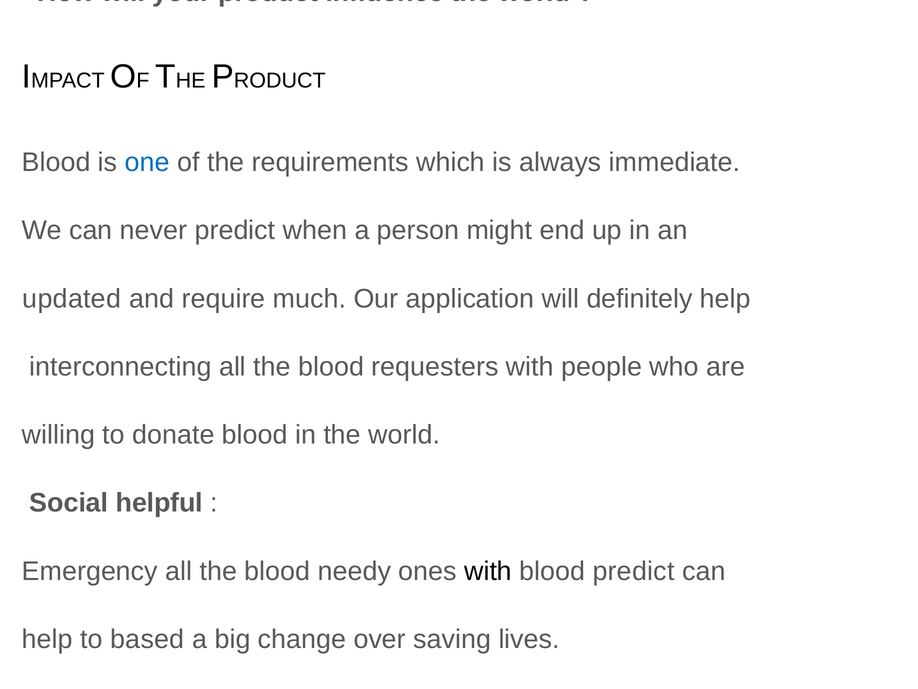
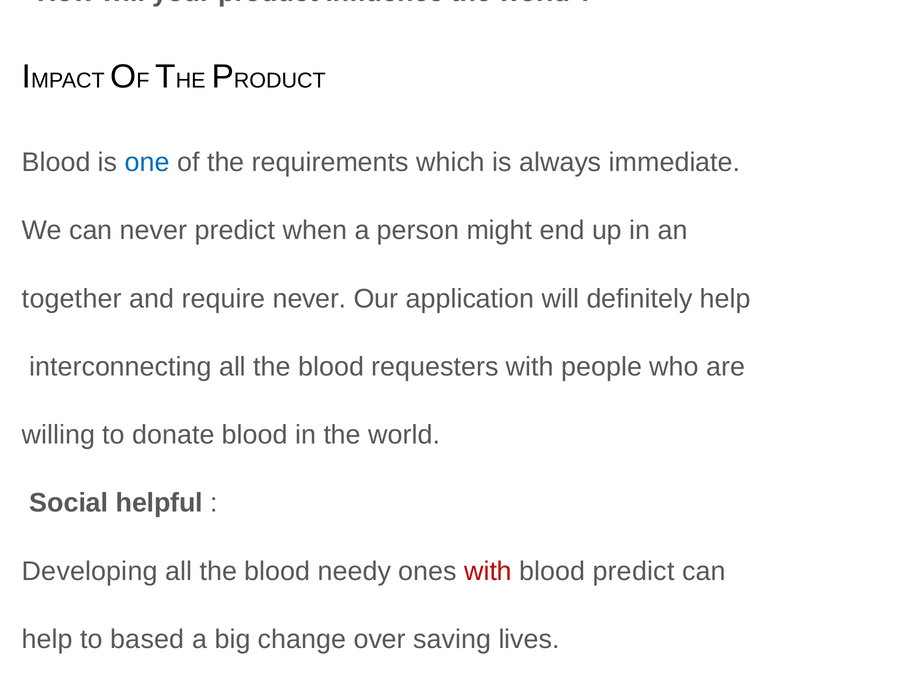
updated: updated -> together (72, 298)
require much: much -> never (310, 298)
Emergency: Emergency -> Developing (90, 571)
with colour: black -> red (488, 571)
